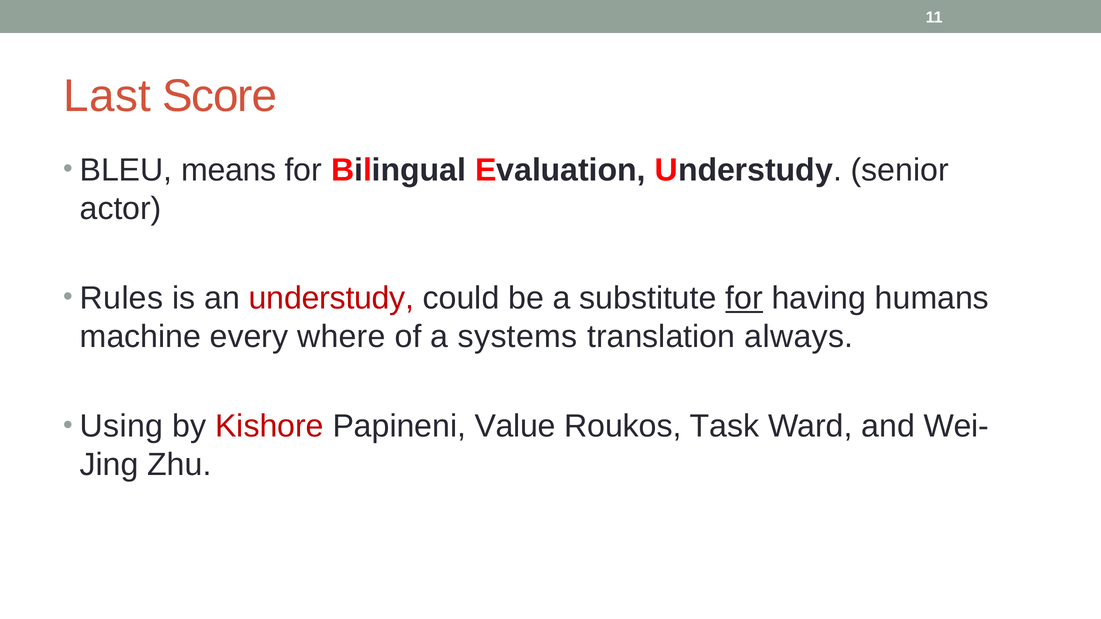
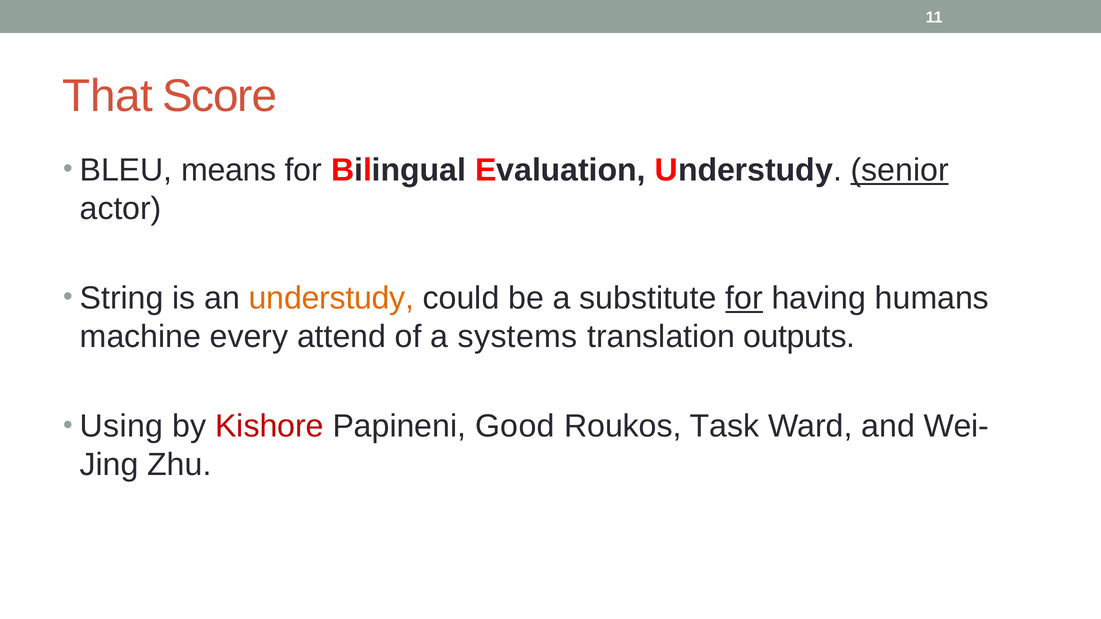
Last: Last -> That (108, 96)
senior underline: none -> present (900, 170)
Rules: Rules -> String (122, 298)
understudy colour: red -> orange (332, 298)
where: where -> attend (342, 337)
always: always -> outputs (799, 337)
Value: Value -> Good (515, 427)
